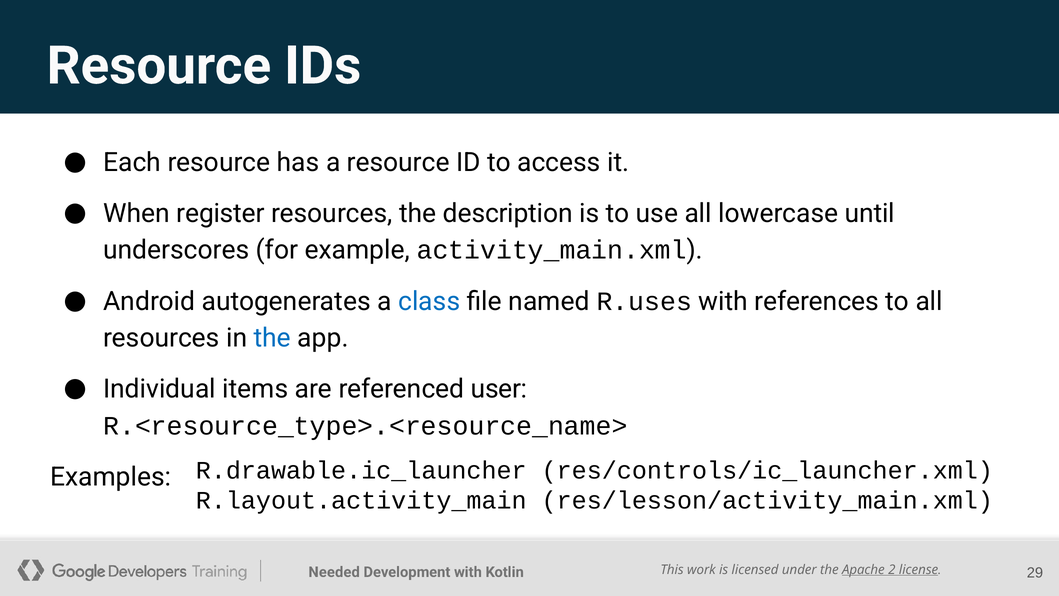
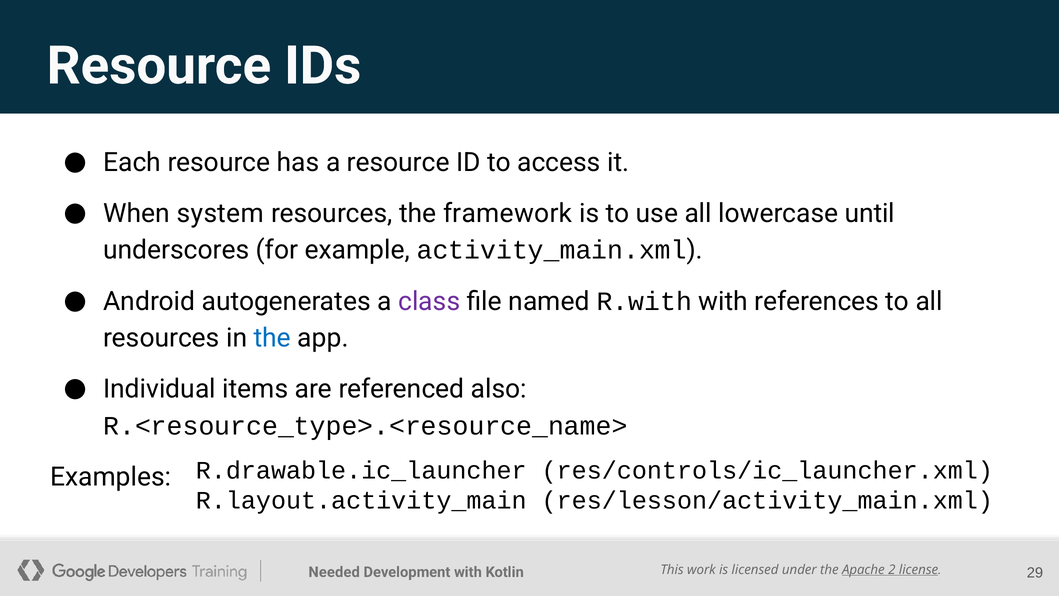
register: register -> system (220, 214)
description: description -> framework (508, 214)
class colour: blue -> purple (429, 301)
R.uses: R.uses -> R.with (644, 301)
user: user -> also (499, 389)
